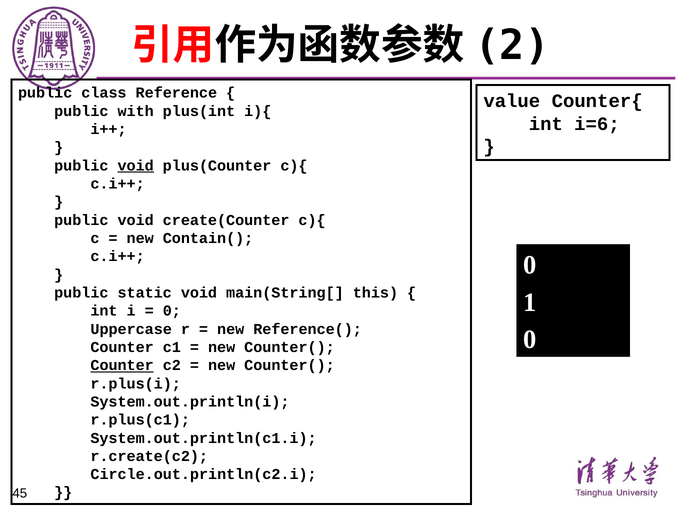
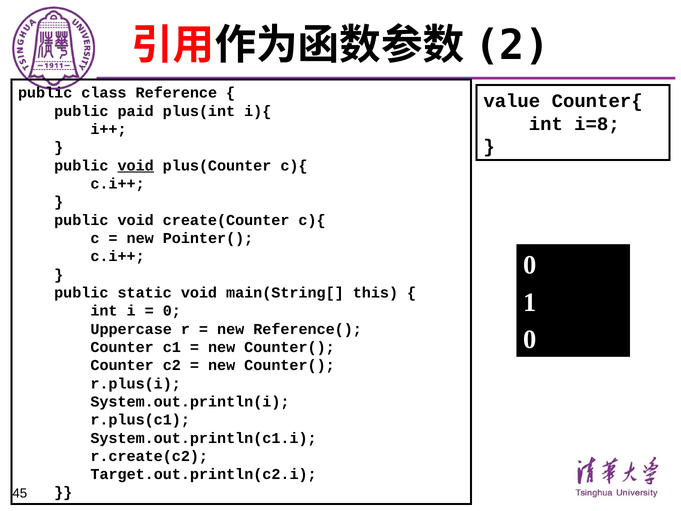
with: with -> paid (136, 111)
i=6: i=6 -> i=8 (597, 124)
Contain(: Contain( -> Pointer( (208, 238)
Counter underline: present -> none (122, 365)
Circle.out.println(c2.i: Circle.out.println(c2.i -> Target.out.println(c2.i (204, 474)
